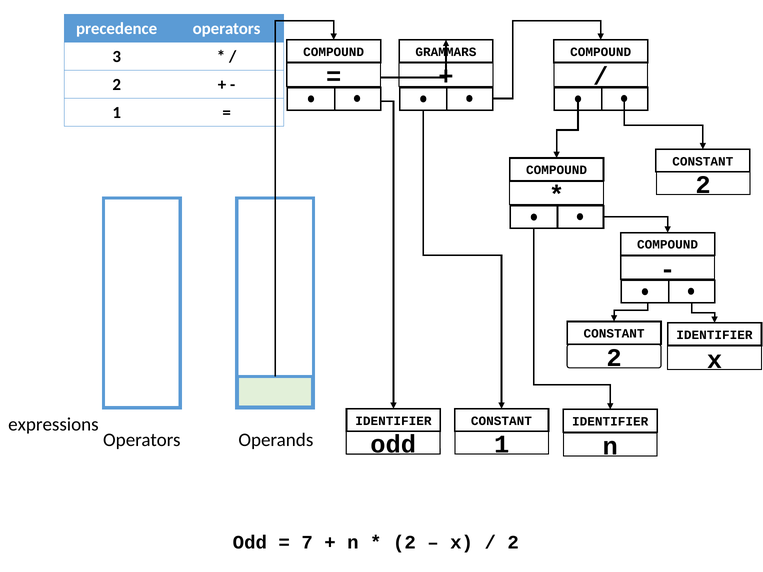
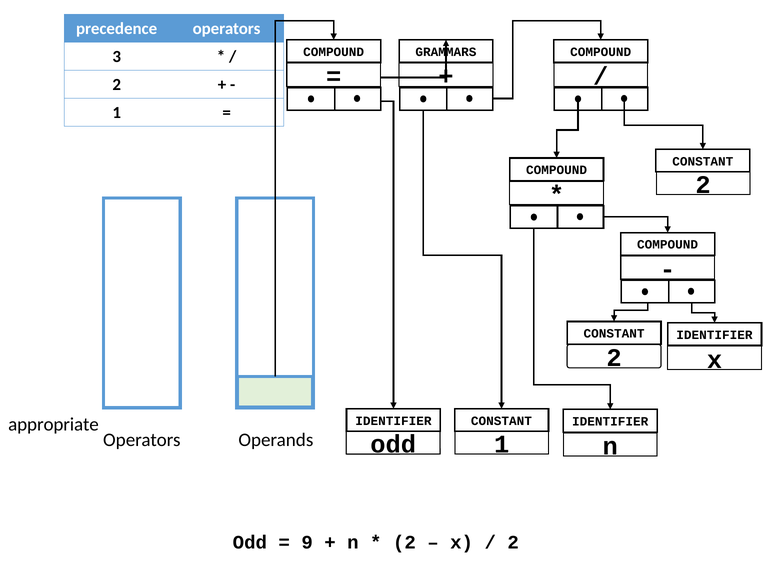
expressions: expressions -> appropriate (54, 425)
7: 7 -> 9 (307, 543)
